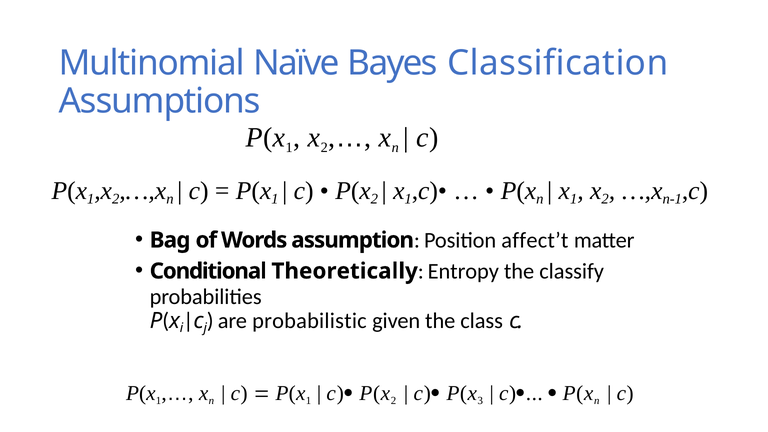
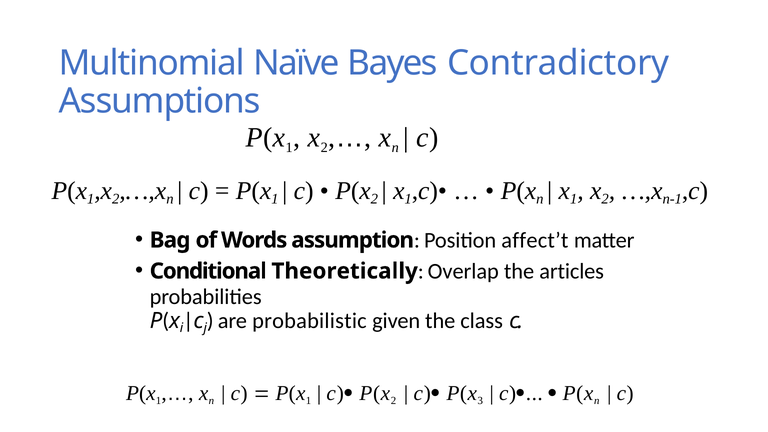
Classification: Classification -> Contradictory (558, 63)
Entropy: Entropy -> Overlap (463, 271)
classify: classify -> articles (572, 271)
